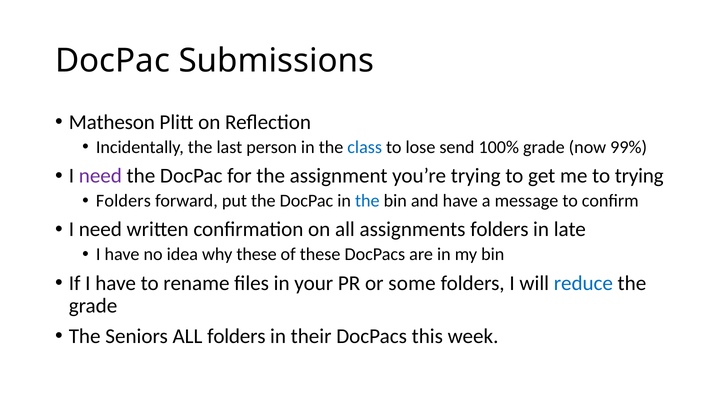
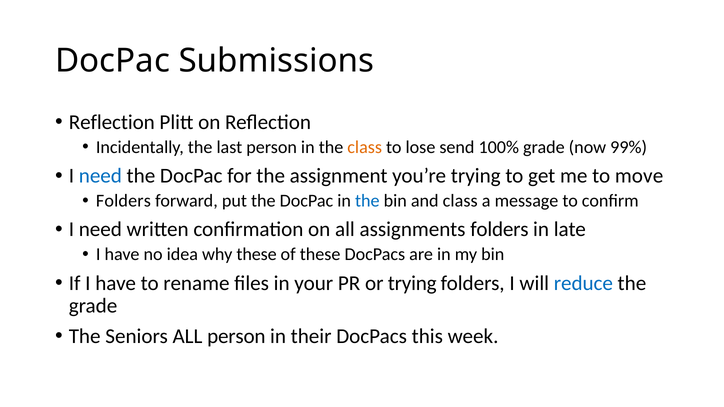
Matheson: Matheson -> Reflection (112, 122)
class colour: blue -> orange (365, 147)
need colour: purple -> blue (100, 176)
to trying: trying -> move (639, 176)
and have: have -> class (460, 201)
or some: some -> trying (412, 283)
ALL folders: folders -> person (236, 336)
